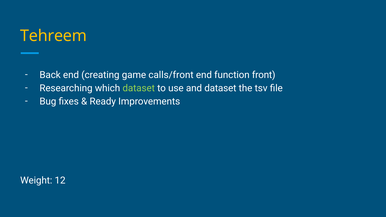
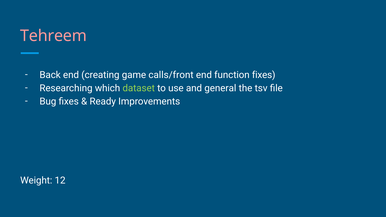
Tehreem colour: yellow -> pink (53, 36)
function front: front -> fixes (264, 75)
and dataset: dataset -> general (220, 88)
